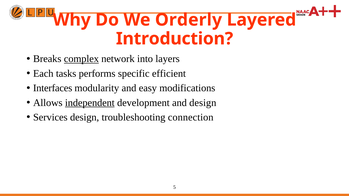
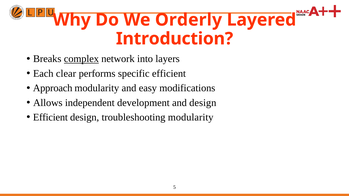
tasks: tasks -> clear (66, 74)
Interfaces: Interfaces -> Approach (53, 88)
independent underline: present -> none (90, 103)
Services: Services -> Efficient (50, 117)
troubleshooting connection: connection -> modularity (191, 117)
